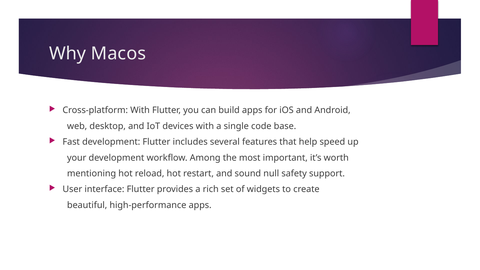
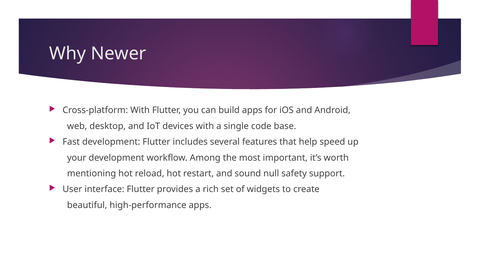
Macos: Macos -> Newer (119, 54)
